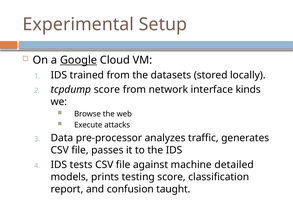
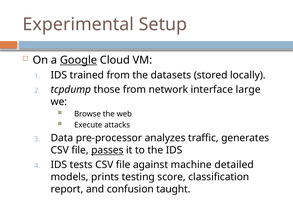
tcpdump score: score -> those (107, 89)
kinds: kinds -> large (248, 89)
passes underline: none -> present (107, 150)
